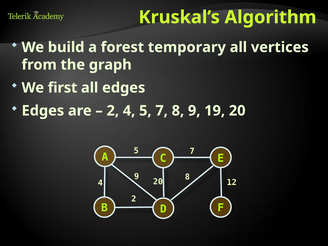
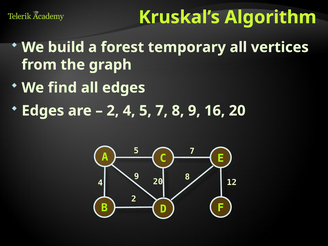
first: first -> find (62, 88)
19: 19 -> 16 (215, 111)
